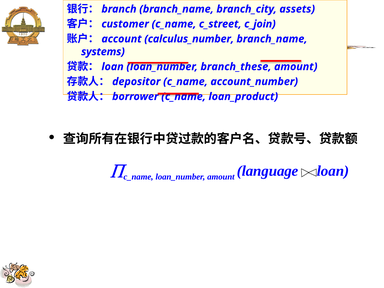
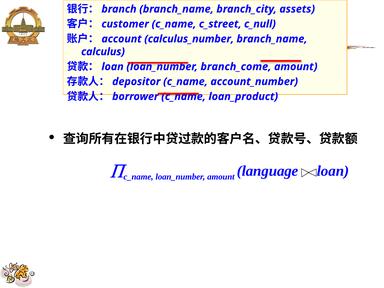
c_join: c_join -> c_null (260, 24)
systems: systems -> calculus (103, 52)
branch_these: branch_these -> branch_come (236, 67)
